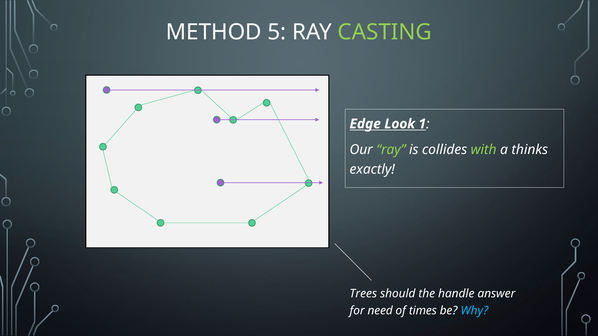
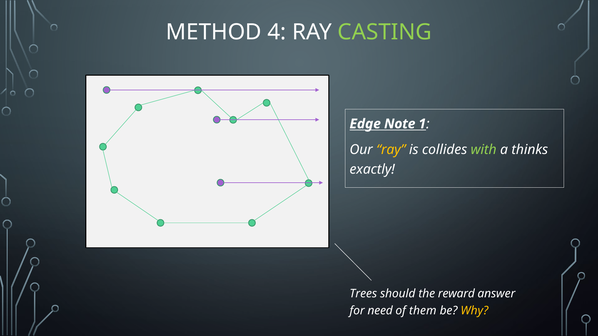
5: 5 -> 4 (277, 32)
Look: Look -> Note (400, 124)
ray colour: light green -> yellow (391, 150)
handle: handle -> reward (456, 294)
times: times -> them (423, 311)
Why colour: light blue -> yellow (474, 311)
